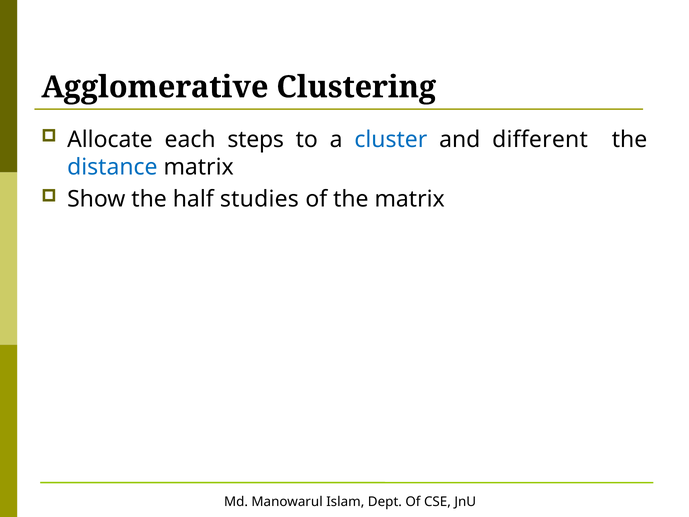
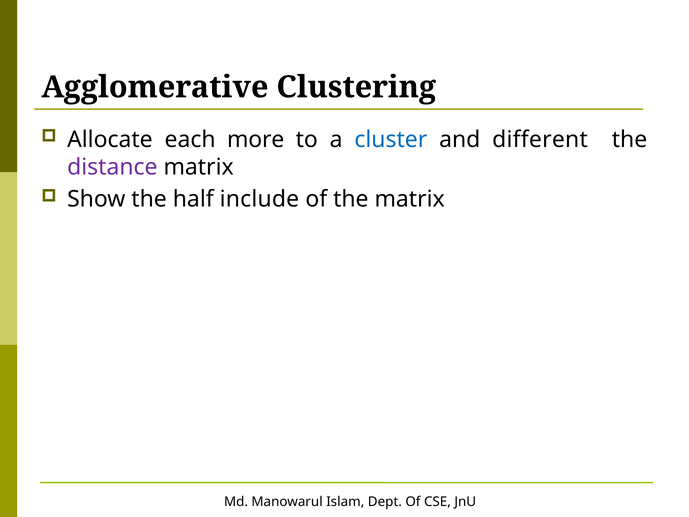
steps: steps -> more (256, 139)
distance colour: blue -> purple (112, 167)
studies: studies -> include (259, 199)
